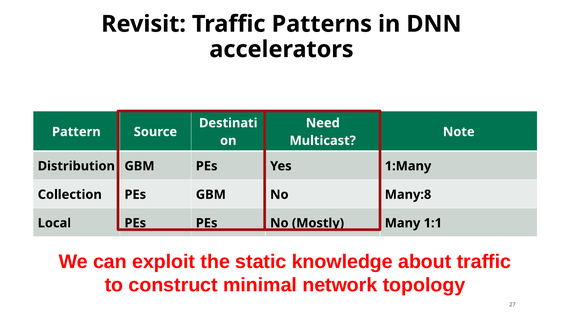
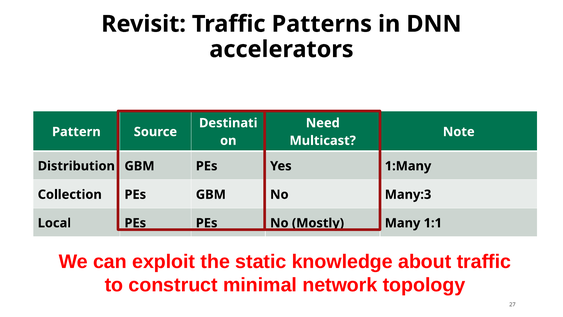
Many:8: Many:8 -> Many:3 (408, 194)
